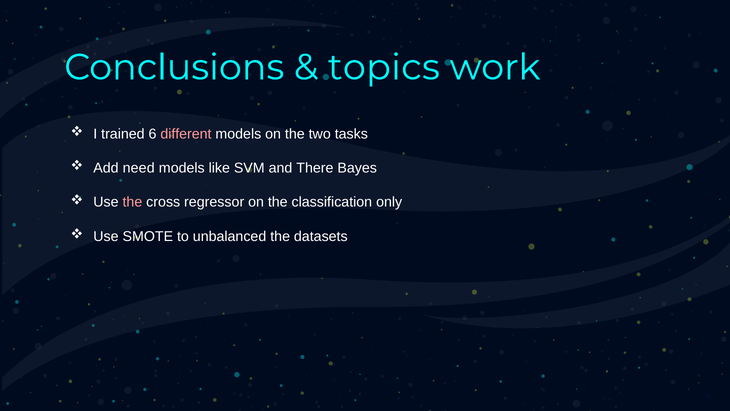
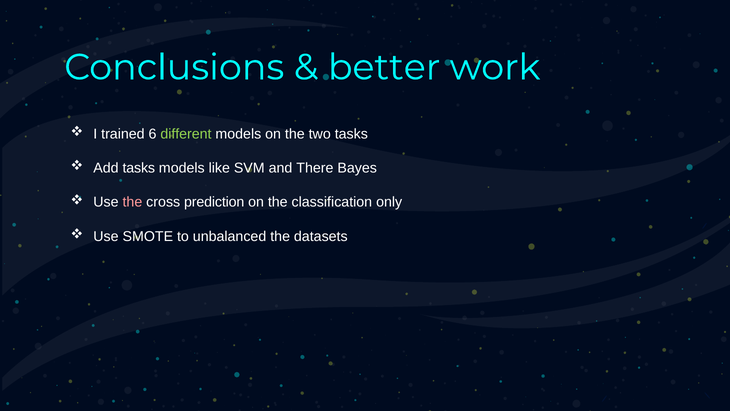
topics: topics -> better (384, 67)
different colour: pink -> light green (186, 134)
Add need: need -> tasks (139, 168)
regressor: regressor -> prediction (214, 202)
